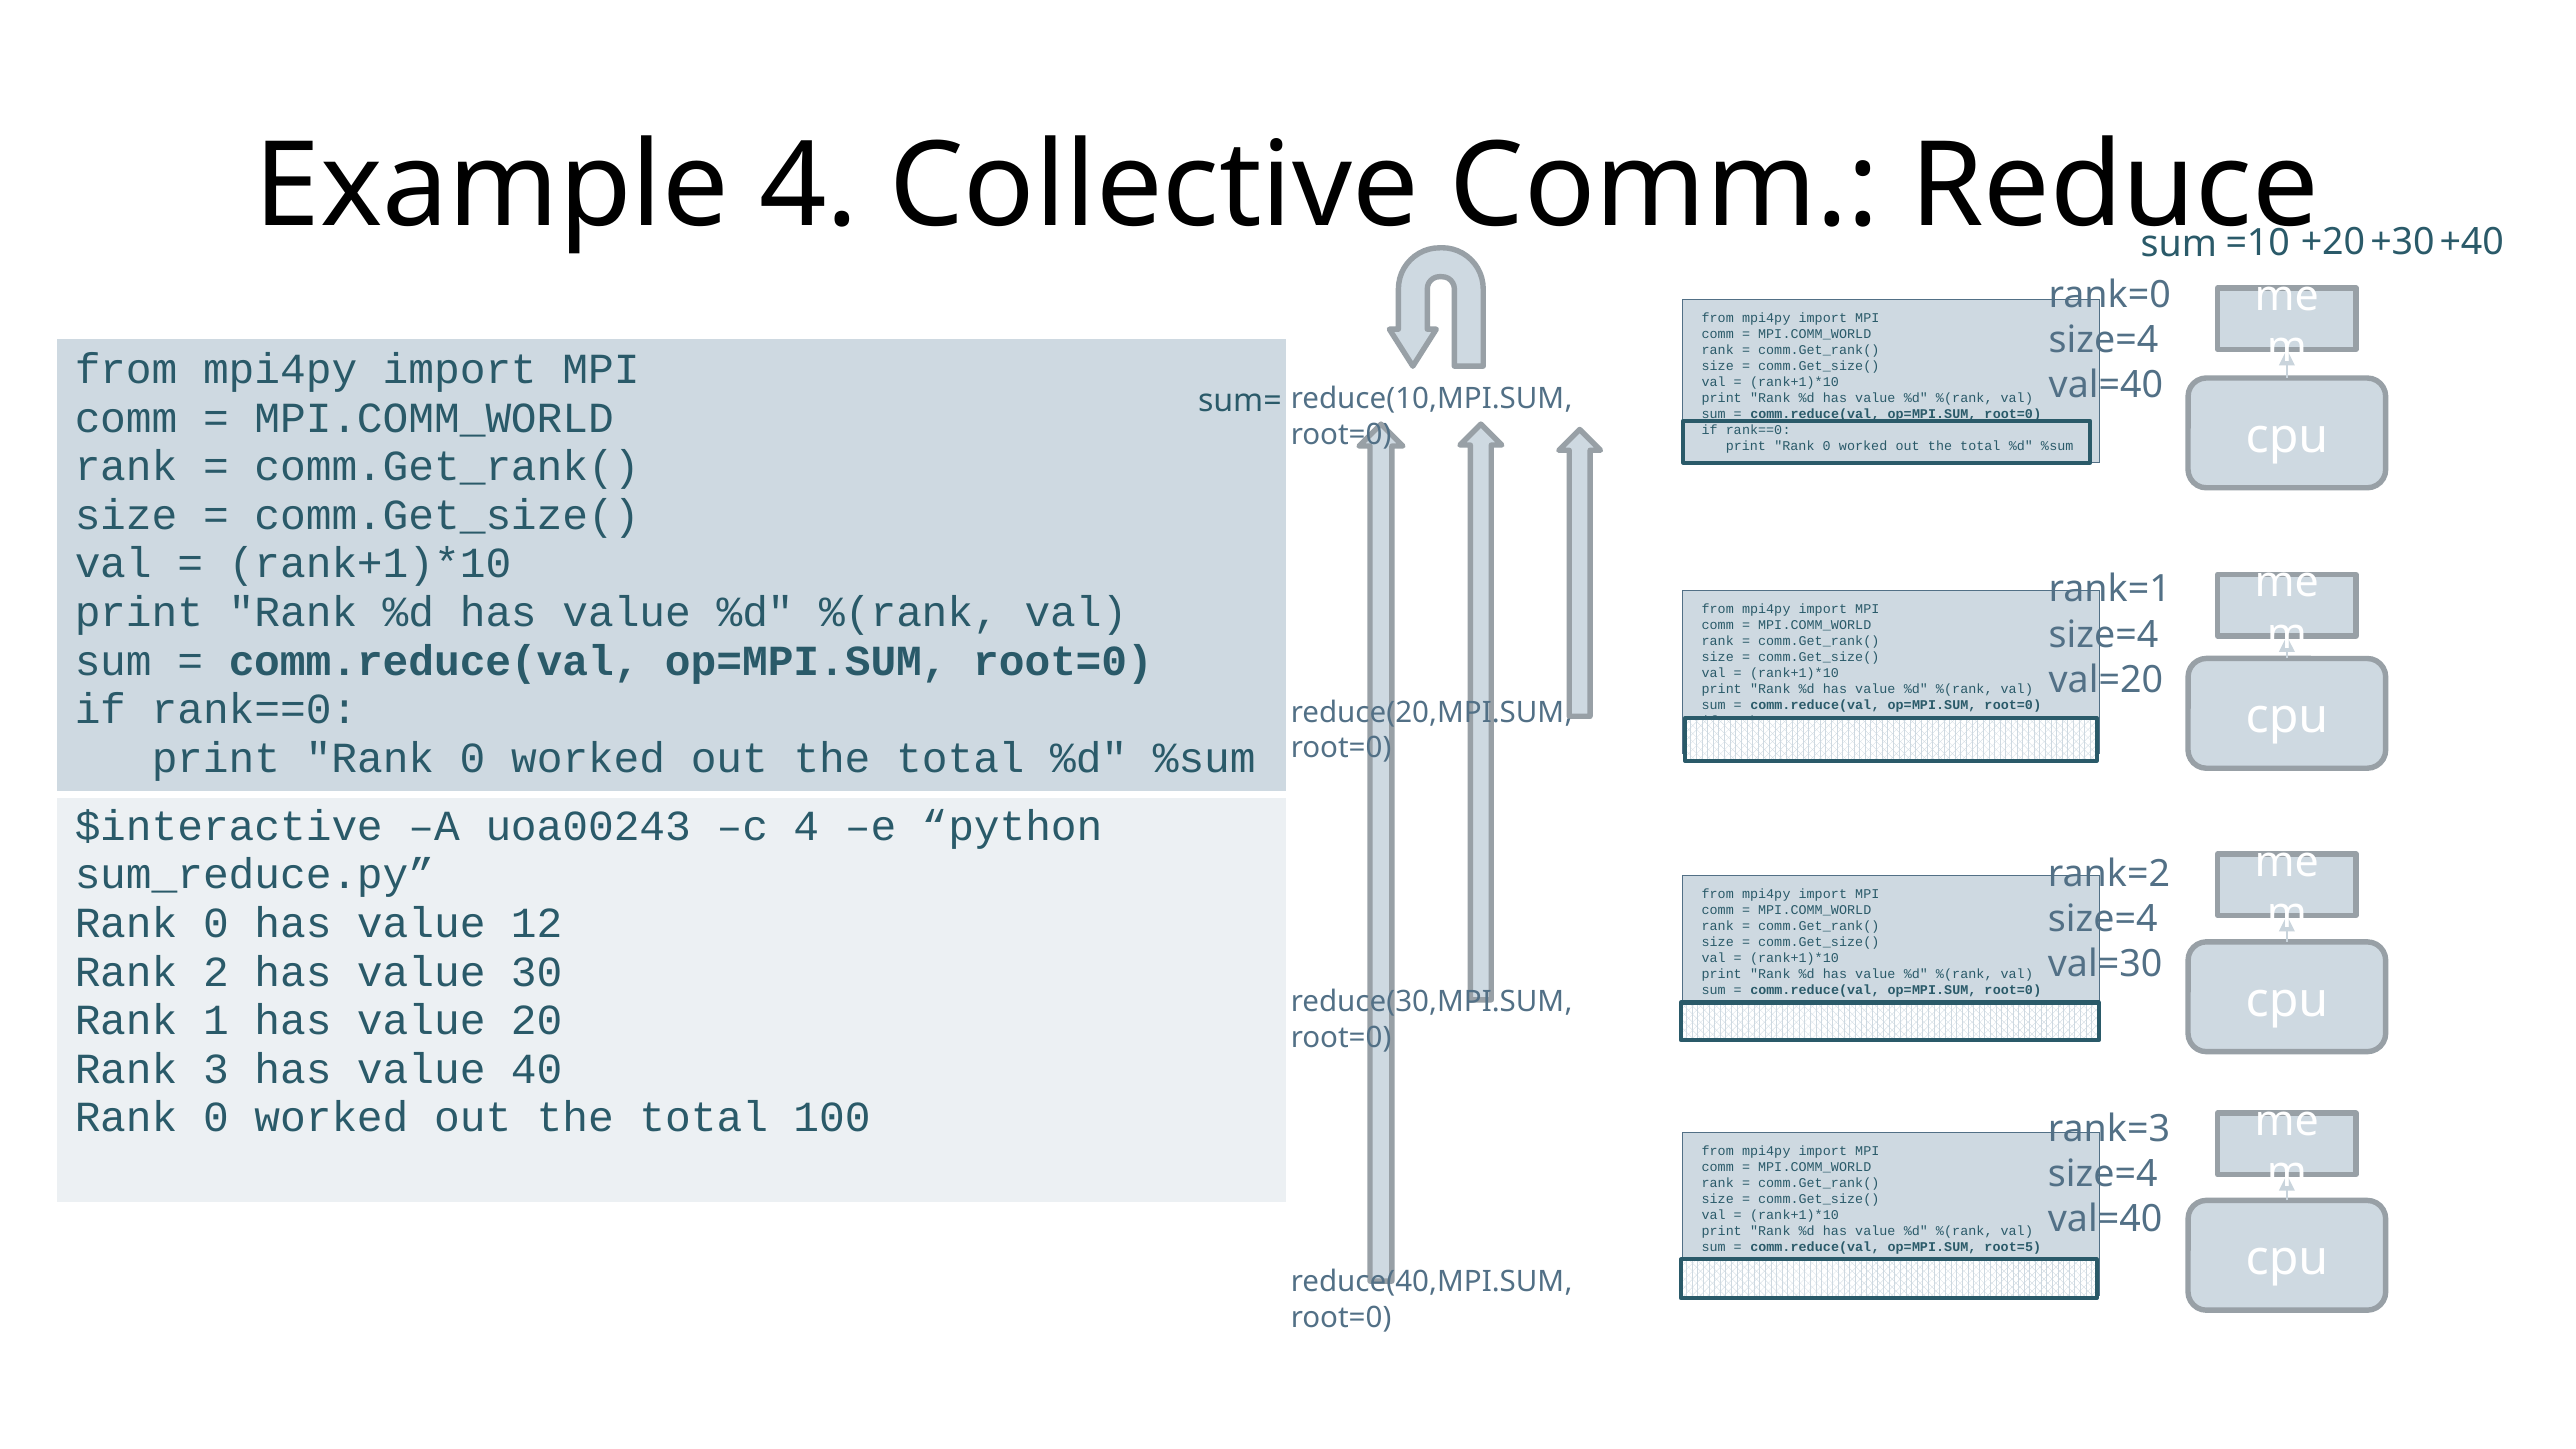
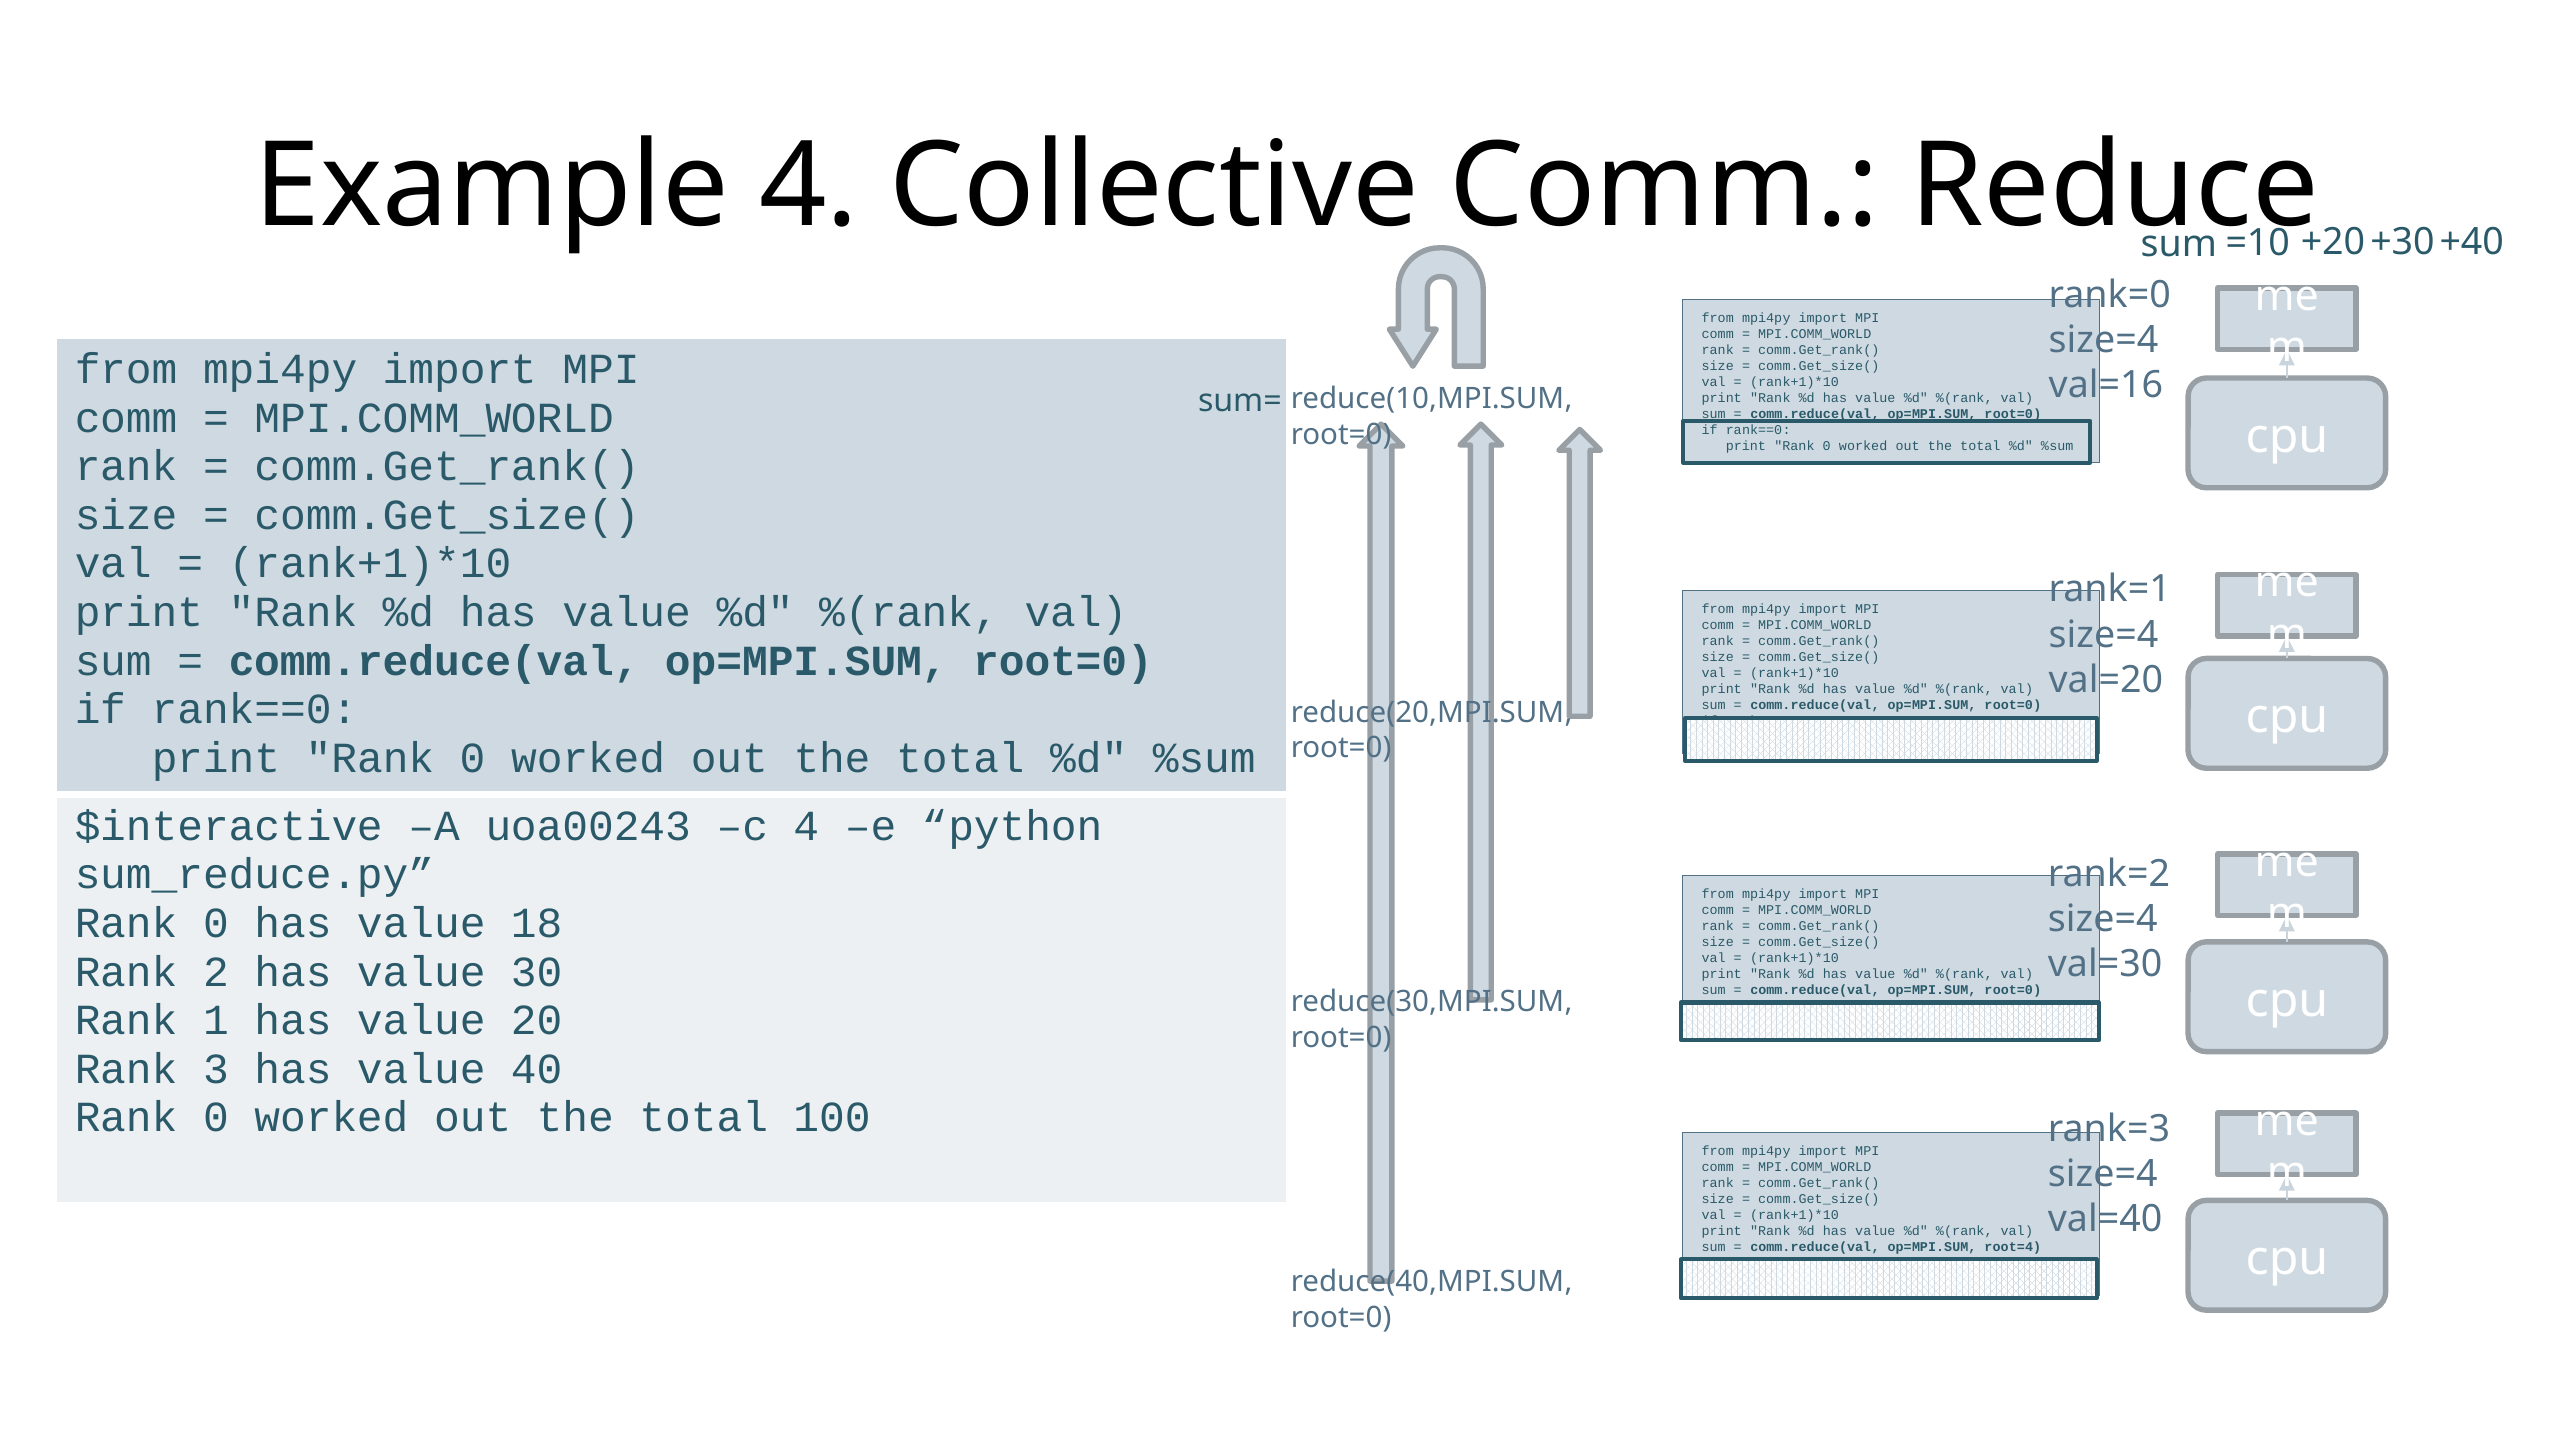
val=40: val=40 -> val=16 (2106, 385)
12: 12 -> 18 (537, 923)
root=5: root=5 -> root=4 (2013, 1247)
